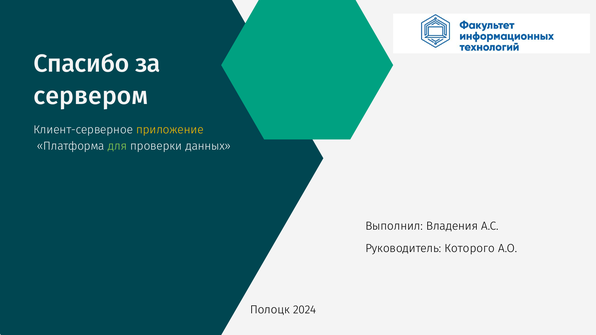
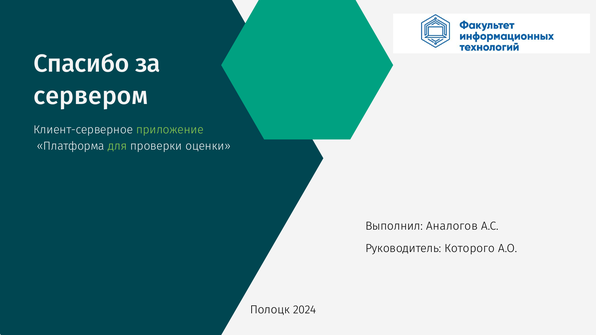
приложение colour: yellow -> light green (170, 130)
данных: данных -> оценки (208, 146)
Владения: Владения -> Аналогов (452, 226)
